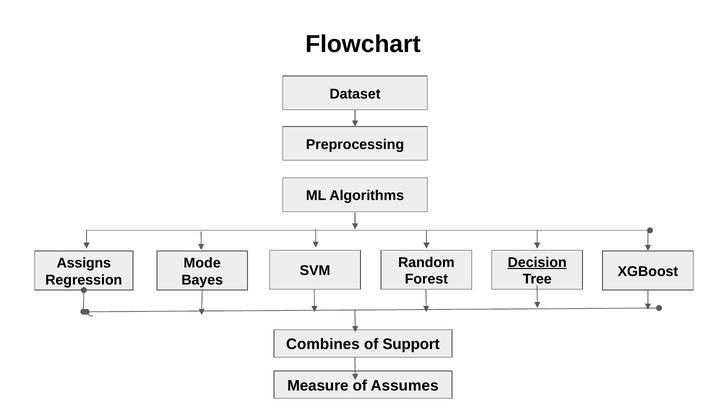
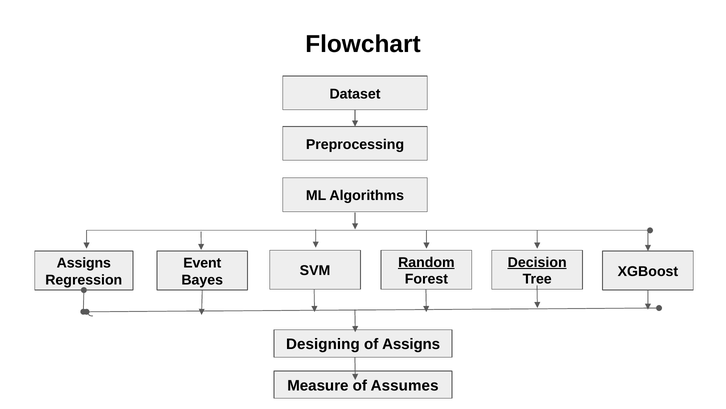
Random underline: none -> present (426, 262)
Mode: Mode -> Event (202, 263)
Combines: Combines -> Designing (323, 344)
of Support: Support -> Assigns (411, 344)
